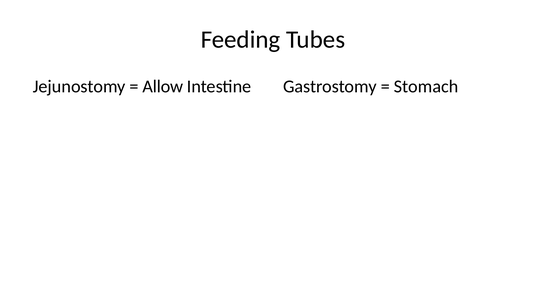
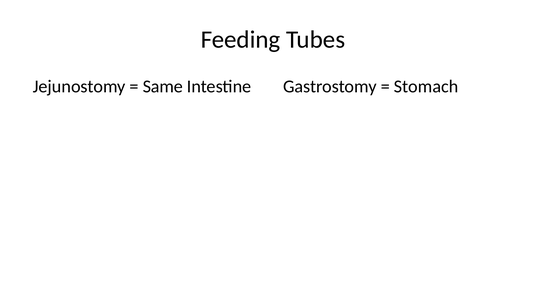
Allow: Allow -> Same (163, 87)
